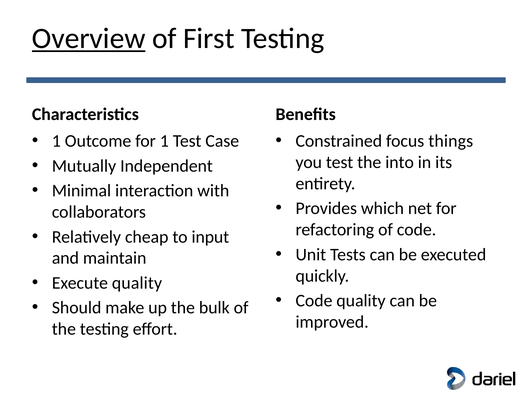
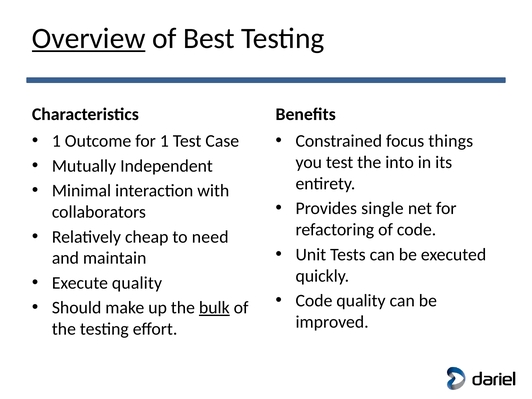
First: First -> Best (209, 38)
which: which -> single (382, 208)
input: input -> need (210, 237)
bulk underline: none -> present (214, 308)
